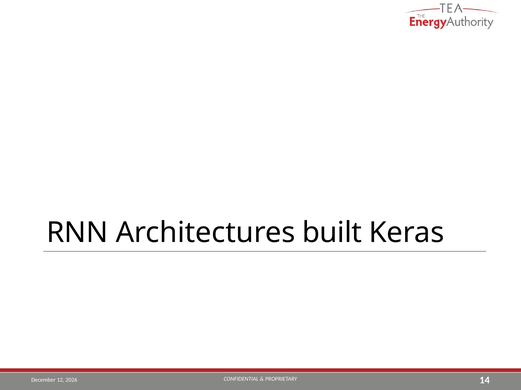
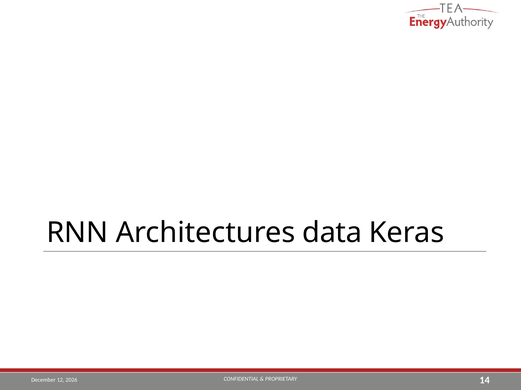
built: built -> data (332, 233)
